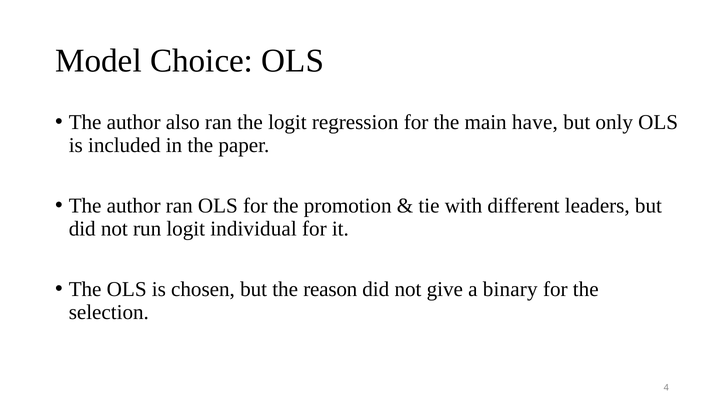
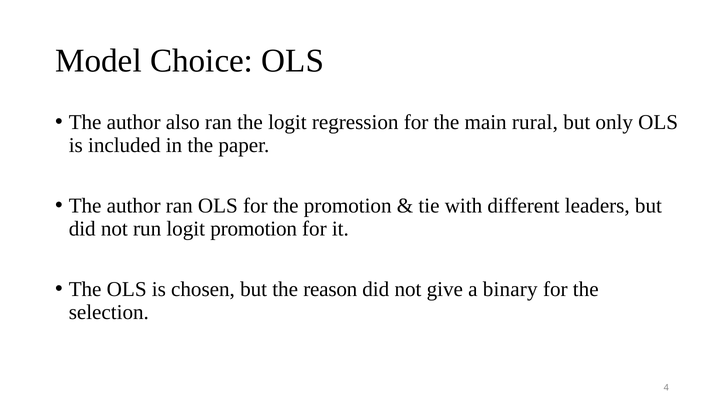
have: have -> rural (535, 122)
logit individual: individual -> promotion (254, 229)
